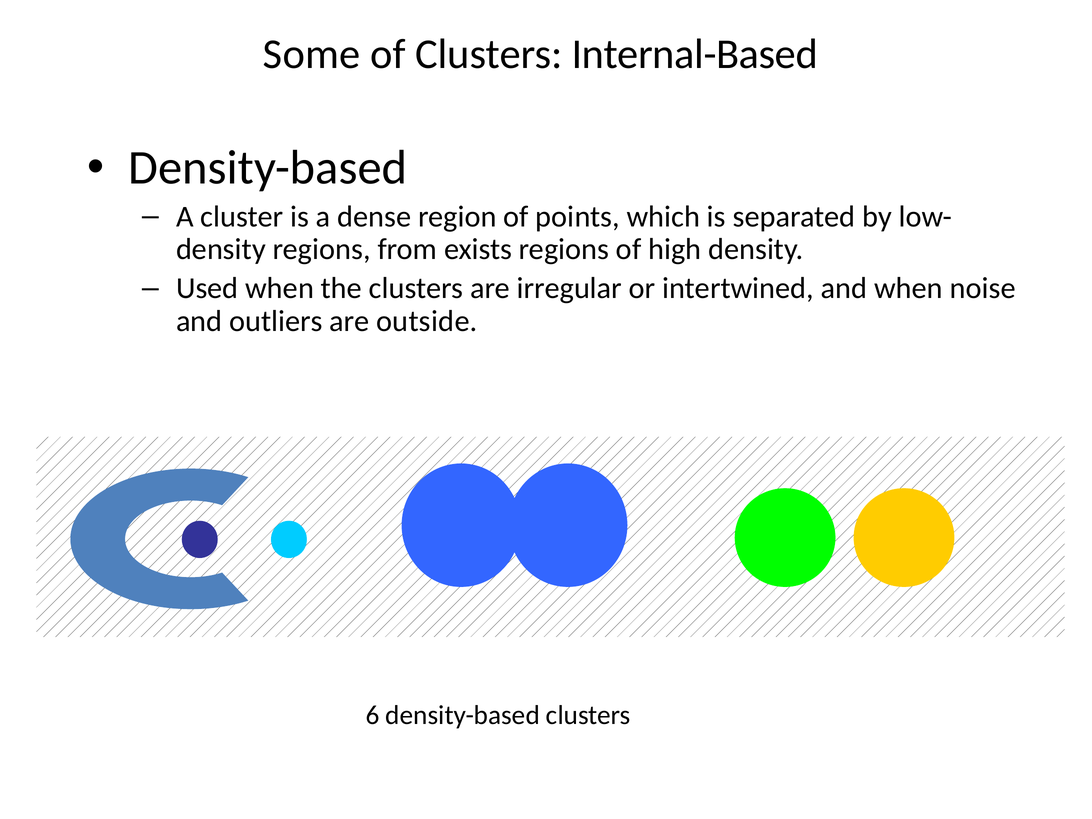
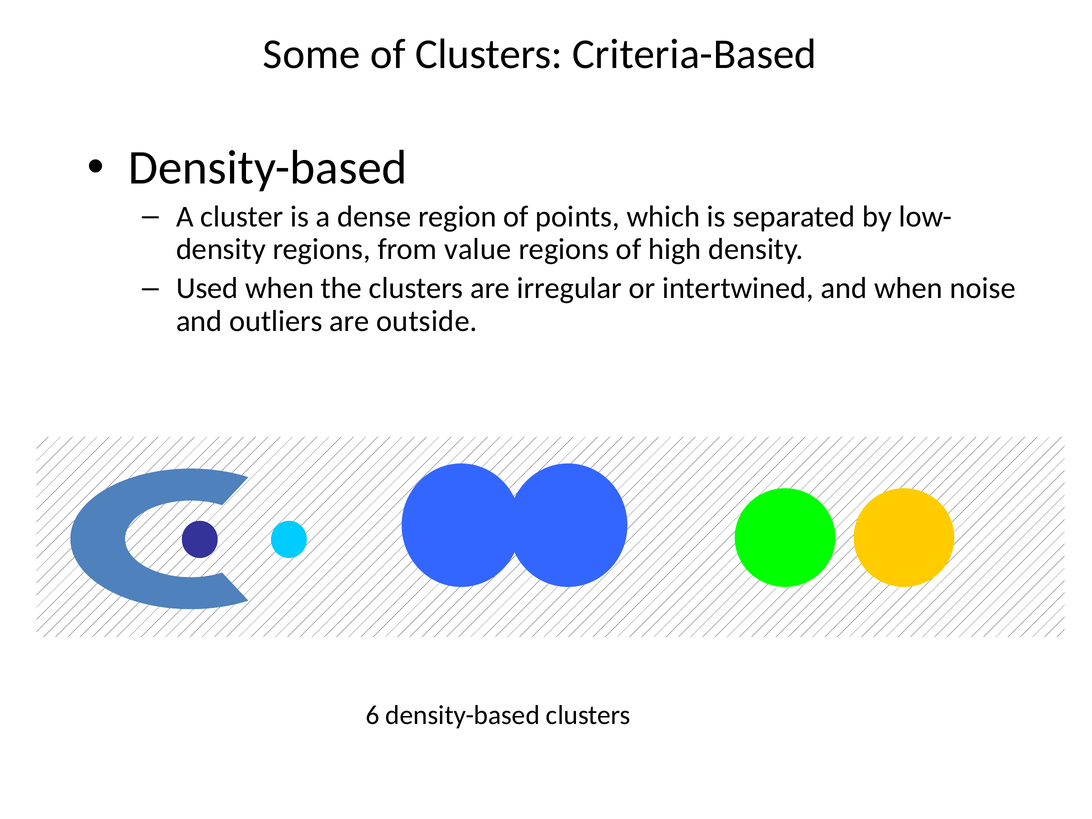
Internal-Based: Internal-Based -> Criteria-Based (694, 54)
exists: exists -> value (478, 249)
